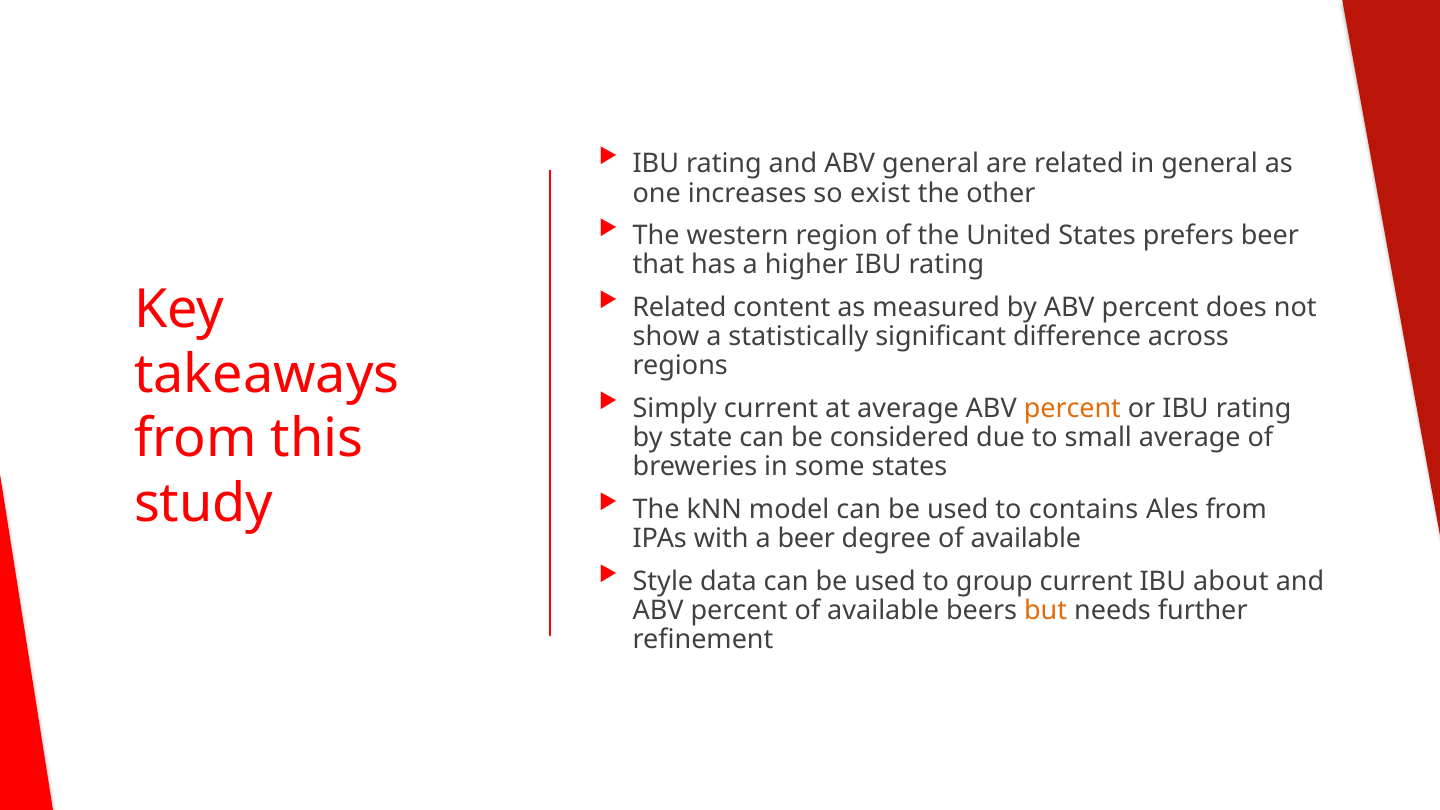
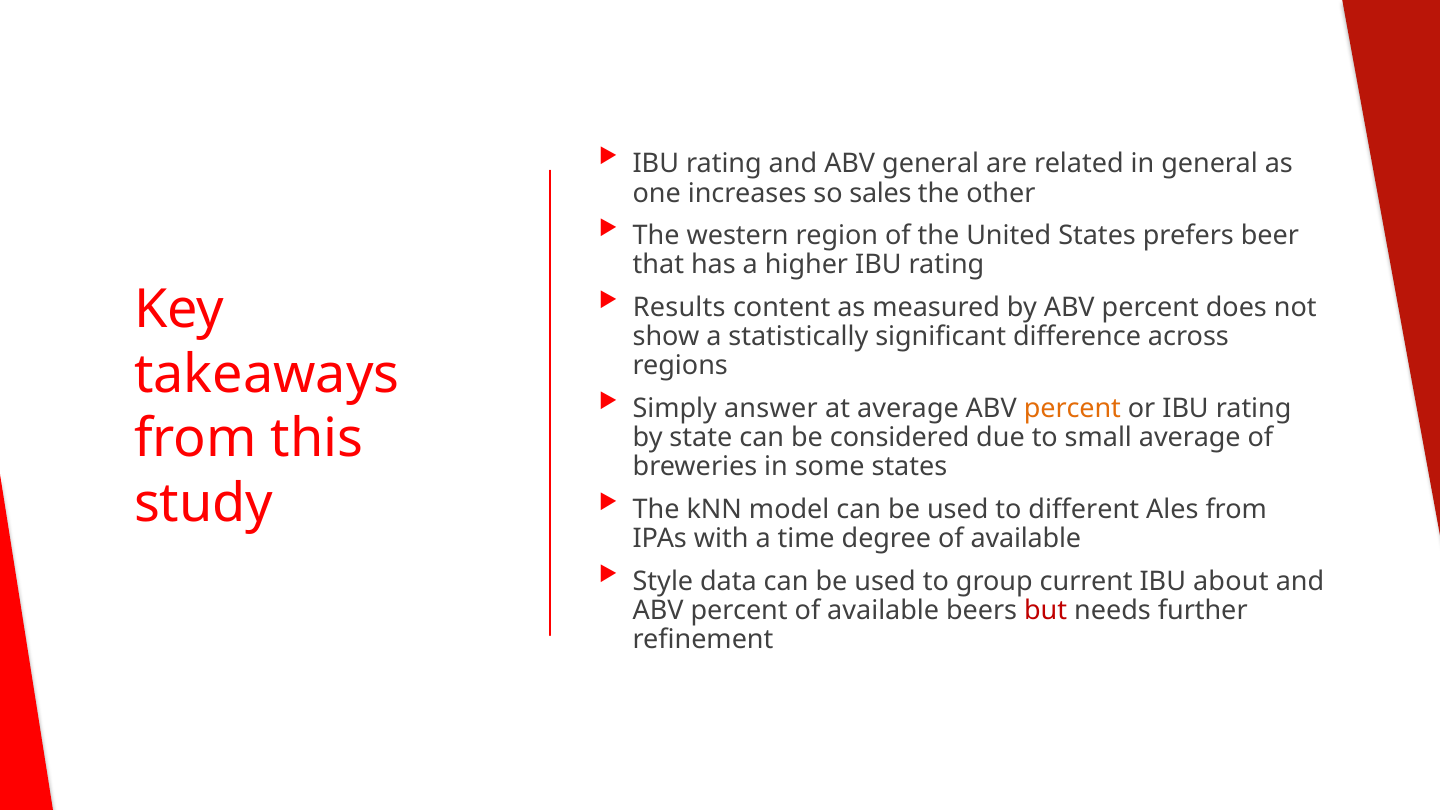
exist: exist -> sales (880, 193)
Related: Related -> Results (679, 308)
Simply current: current -> answer (771, 409)
contains: contains -> different (1084, 510)
a beer: beer -> time (806, 539)
but colour: orange -> red (1046, 611)
